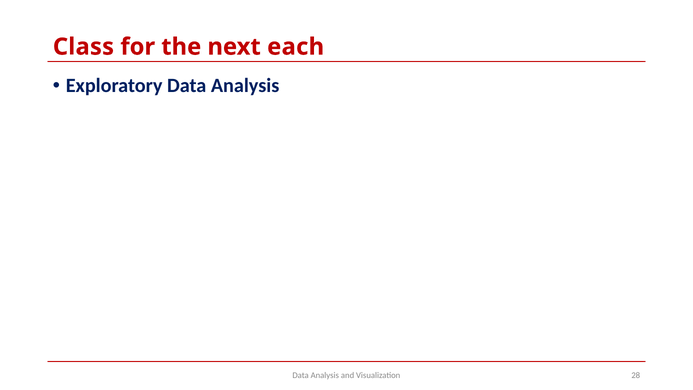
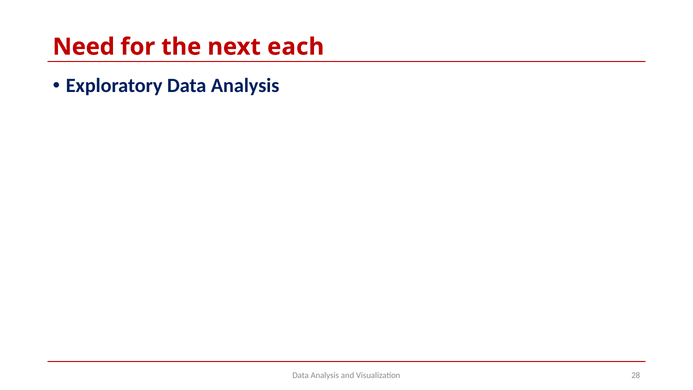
Class: Class -> Need (84, 47)
